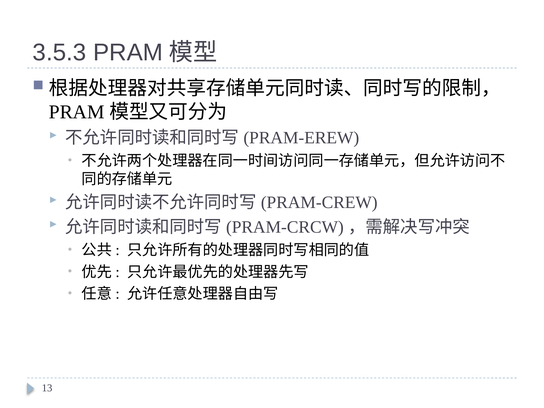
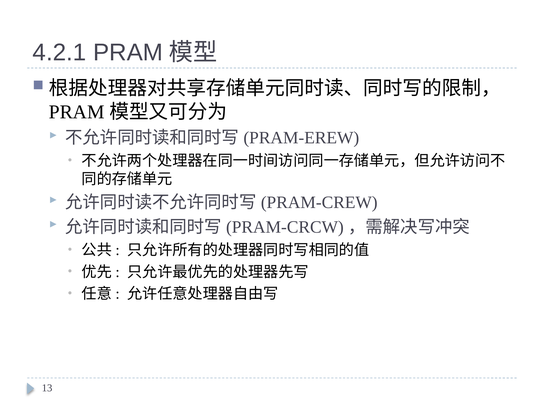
3.5.3: 3.5.3 -> 4.2.1 (60, 52)
